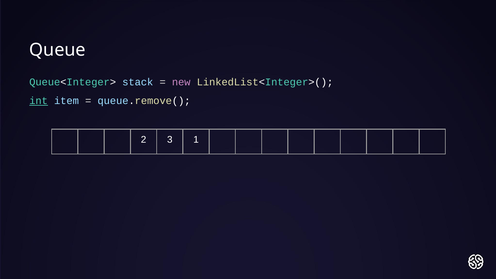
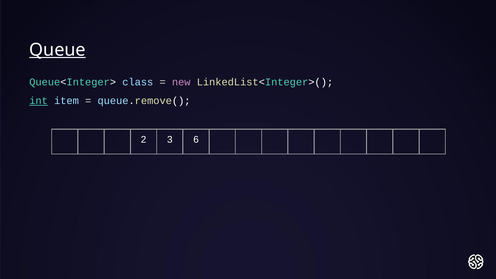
Queue underline: none -> present (57, 50)
stack: stack -> class (138, 82)
1: 1 -> 6 (196, 140)
